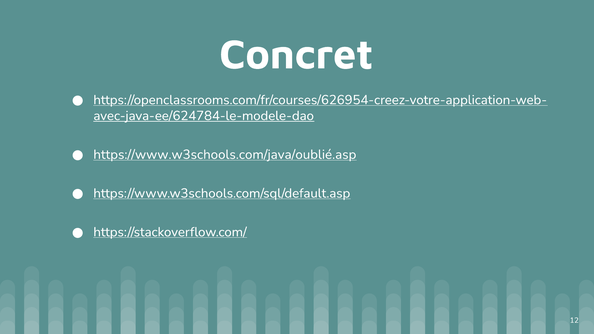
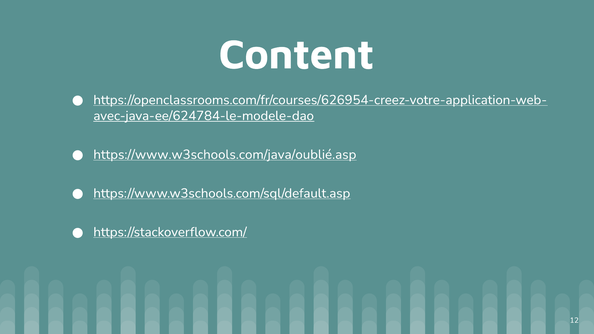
Concret: Concret -> Content (297, 55)
